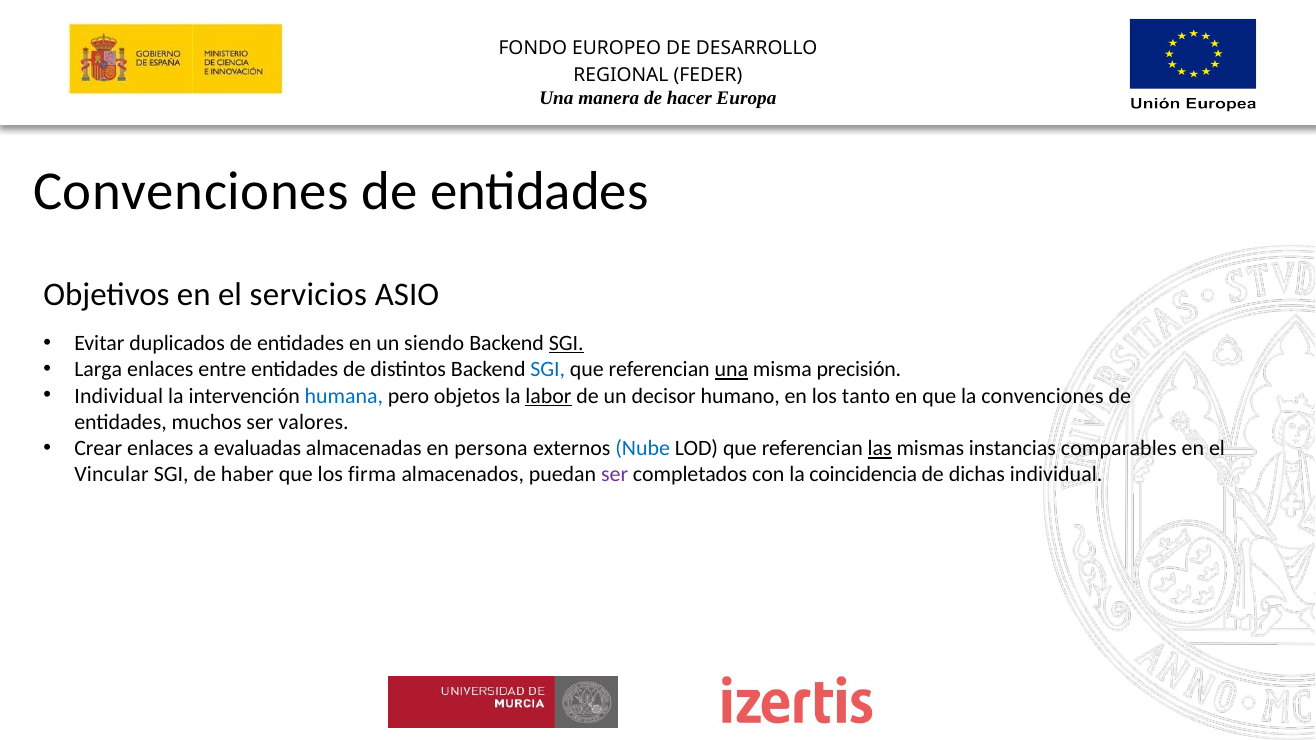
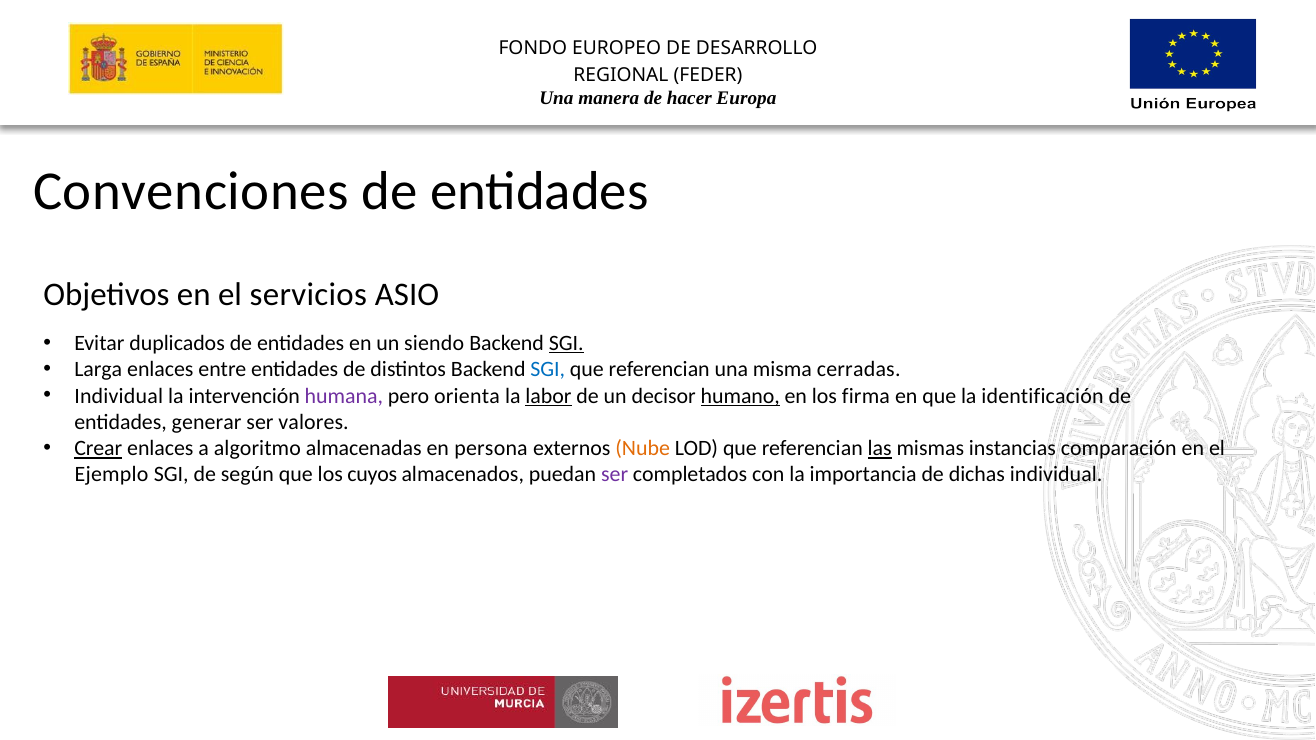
una underline: present -> none (731, 370)
precisión: precisión -> cerradas (859, 370)
humana colour: blue -> purple (344, 396)
objetos: objetos -> orienta (467, 396)
humano underline: none -> present (740, 396)
tanto: tanto -> firma (866, 396)
la convenciones: convenciones -> identificación (1042, 396)
muchos: muchos -> generar (207, 422)
Crear underline: none -> present (98, 449)
evaluadas: evaluadas -> algoritmo (257, 449)
Nube colour: blue -> orange (643, 449)
comparables: comparables -> comparación (1119, 449)
Vincular: Vincular -> Ejemplo (112, 475)
haber: haber -> según (247, 475)
firma: firma -> cuyos (372, 475)
coincidencia: coincidencia -> importancia (863, 475)
